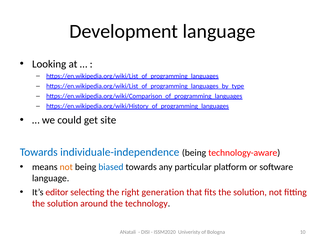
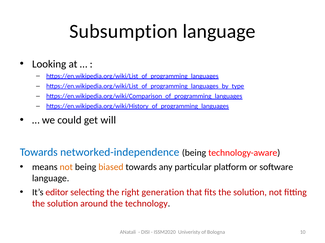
Development: Development -> Subsumption (124, 31)
site: site -> will (108, 120)
individuale-independence: individuale-independence -> networked-independence (120, 153)
biased colour: blue -> orange (111, 168)
